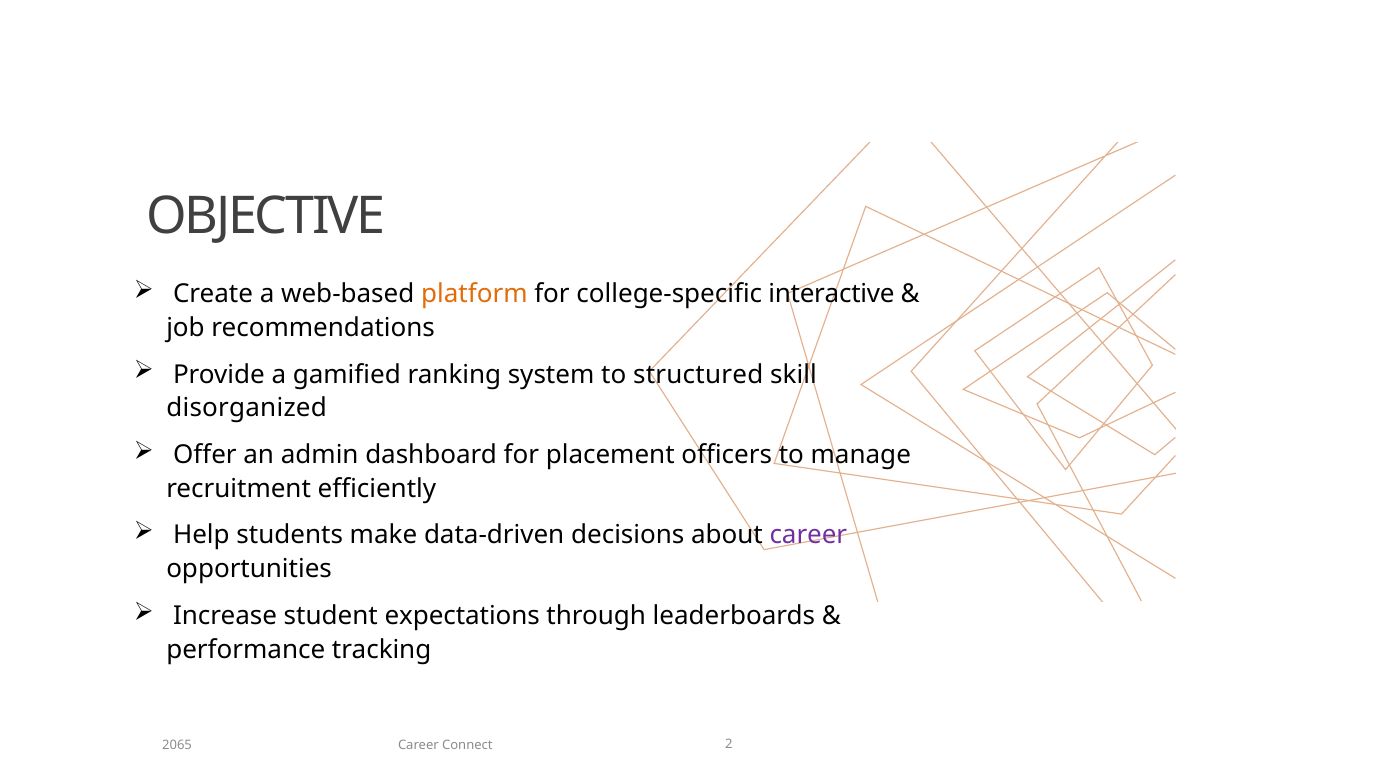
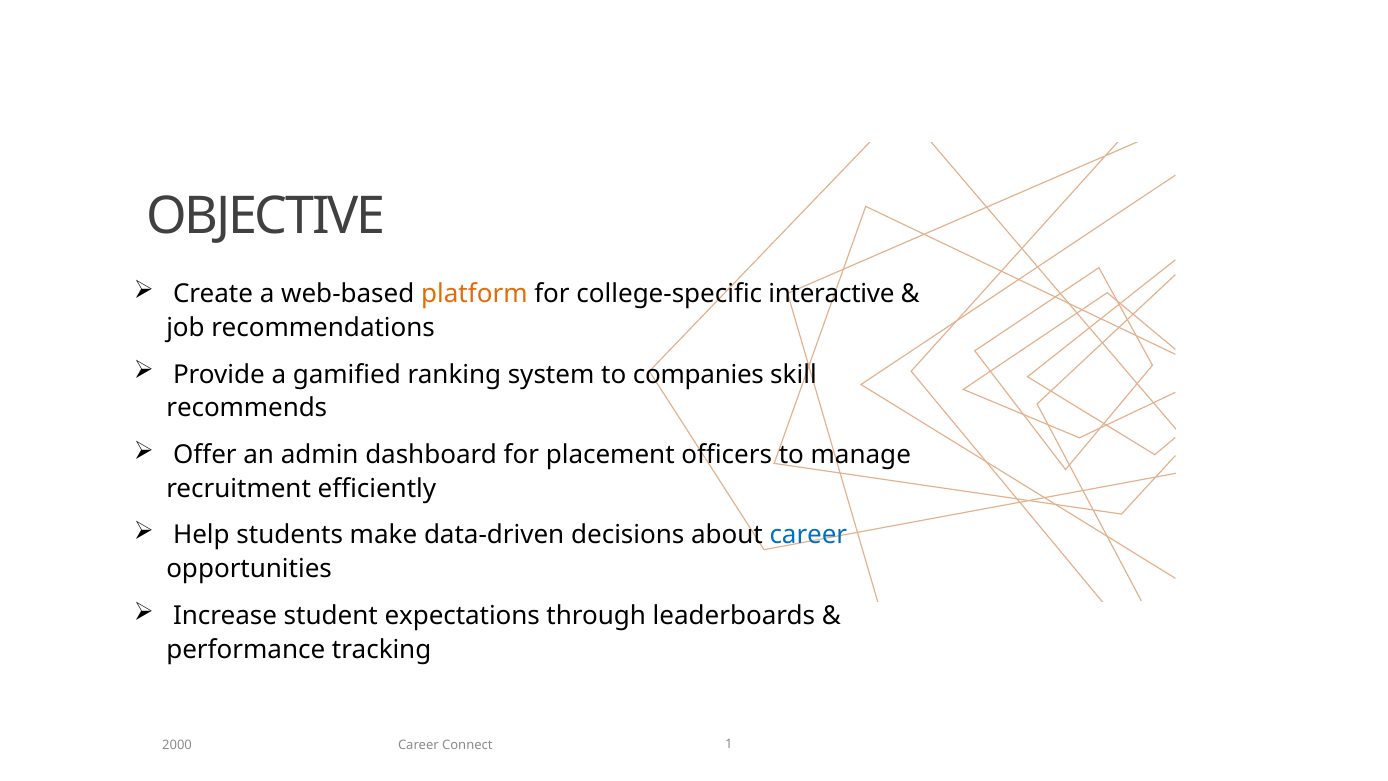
structured: structured -> companies (698, 374)
disorganized: disorganized -> recommends (247, 408)
career colour: purple -> blue (808, 535)
2065: 2065 -> 2000 (177, 745)
2: 2 -> 1 (729, 744)
